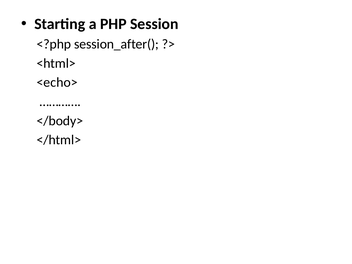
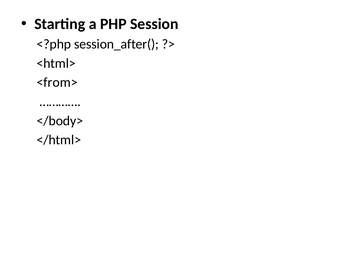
<echo>: <echo> -> <from> (57, 82)
